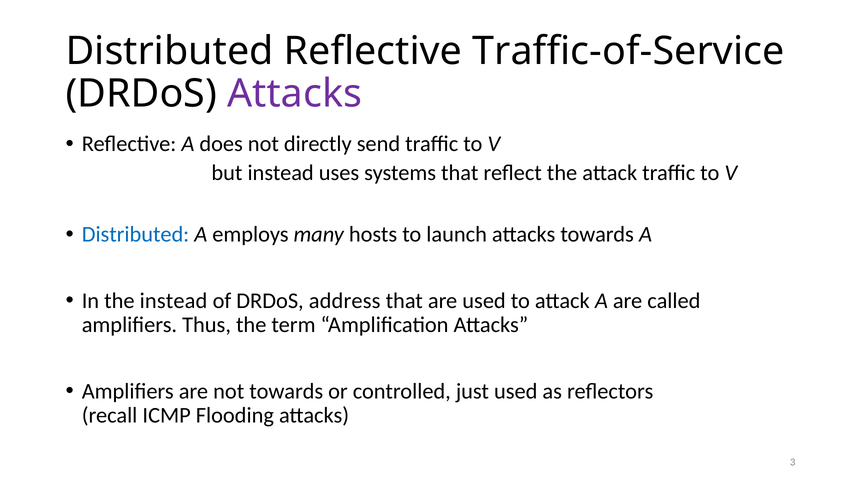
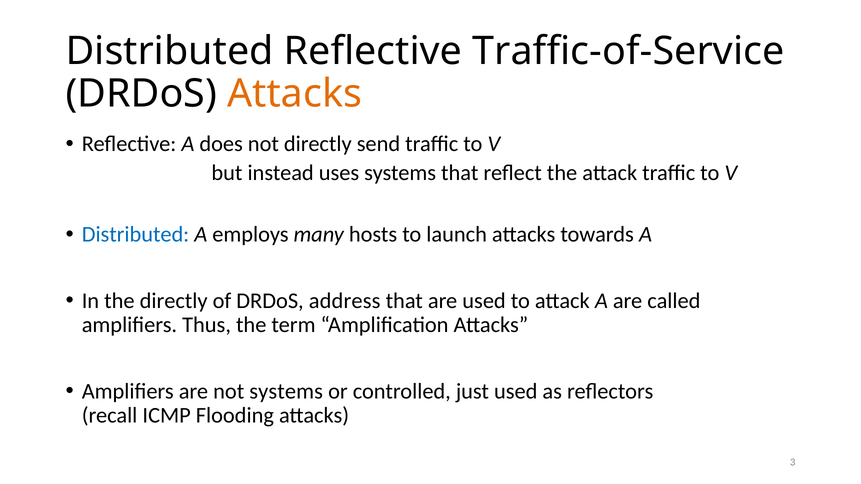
Attacks colour: purple -> orange (295, 94)
the instead: instead -> directly (174, 301)
not towards: towards -> systems (286, 392)
